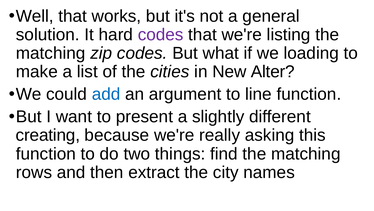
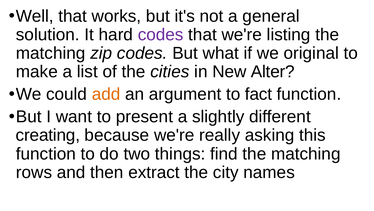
loading: loading -> original (311, 53)
add colour: blue -> orange (106, 94)
line: line -> fact (259, 94)
